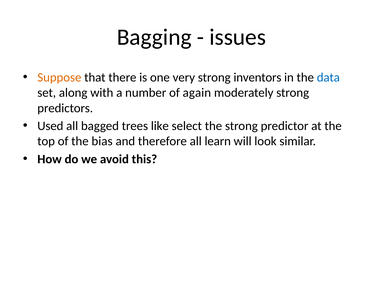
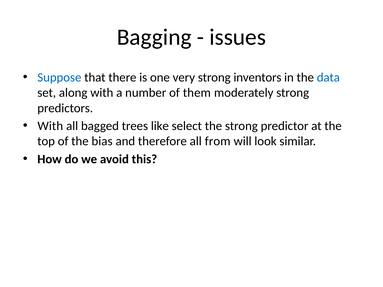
Suppose colour: orange -> blue (59, 77)
again: again -> them (197, 93)
Used: Used -> With (50, 126)
learn: learn -> from (218, 141)
